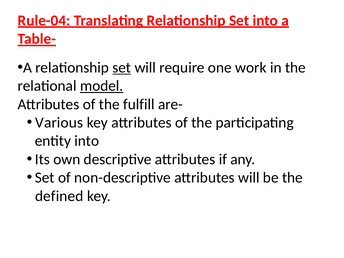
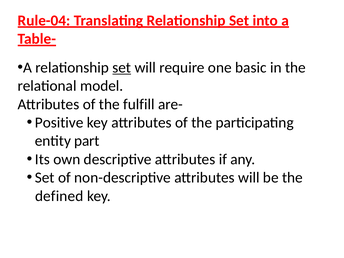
work: work -> basic (251, 68)
model underline: present -> none (102, 86)
Various: Various -> Positive (59, 123)
entity into: into -> part (87, 141)
